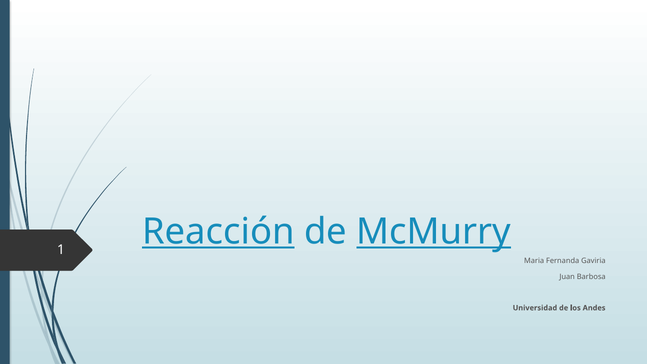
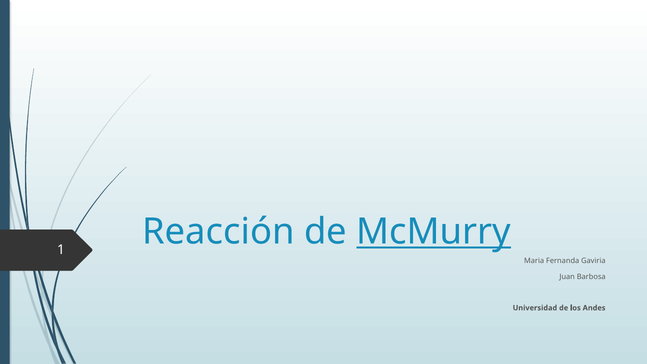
Reacción underline: present -> none (218, 232)
